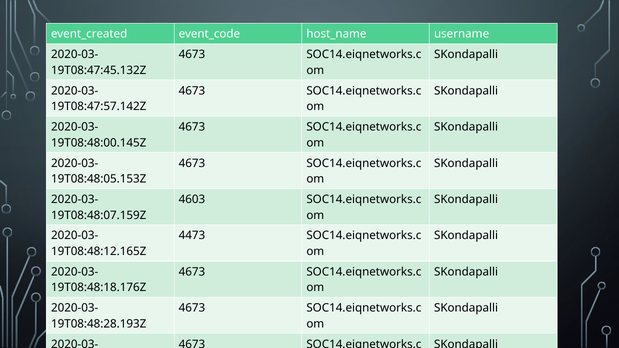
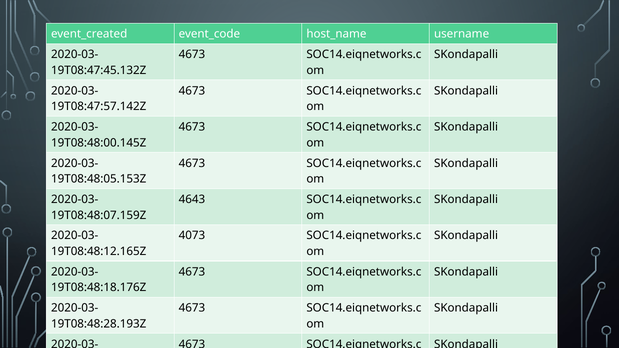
4603: 4603 -> 4643 (192, 200)
4473: 4473 -> 4073 (192, 236)
